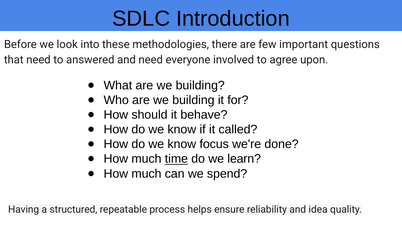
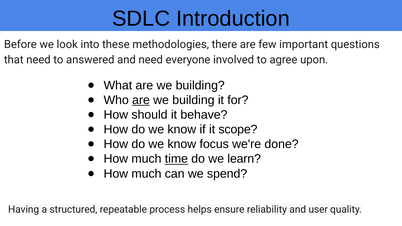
are underline: none -> present (141, 100)
called: called -> scope (238, 130)
idea: idea -> user (318, 210)
